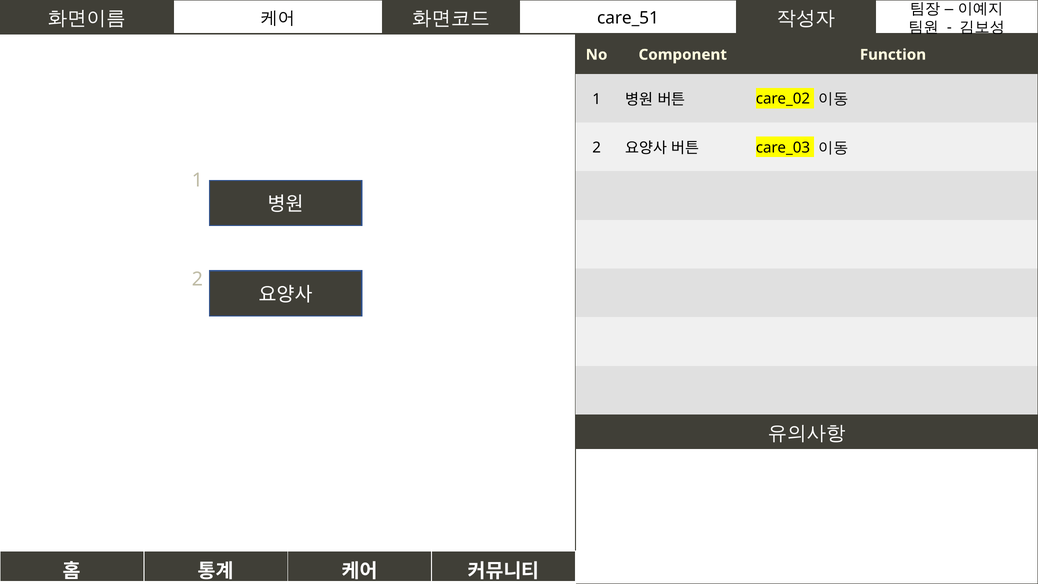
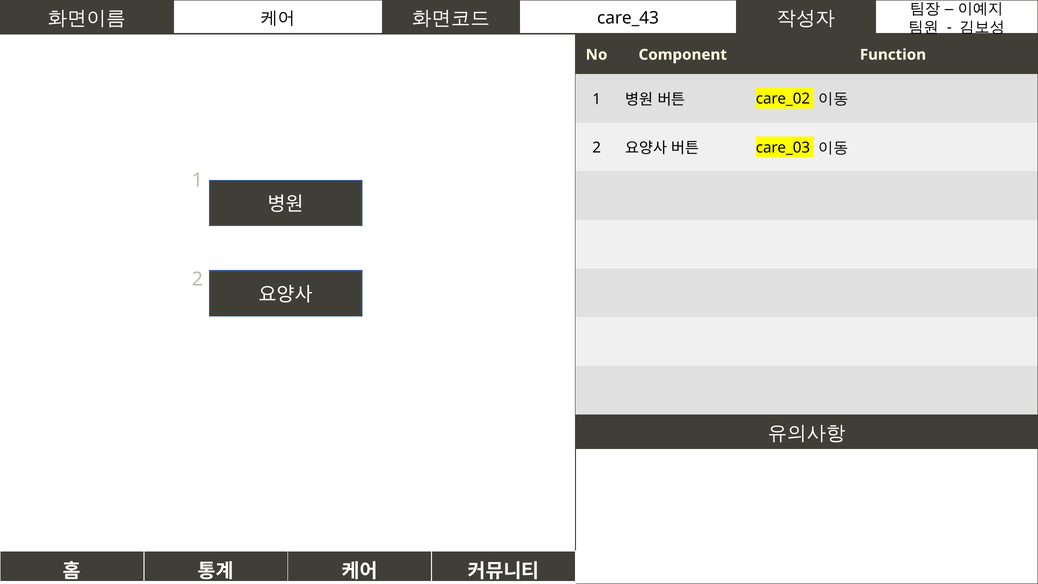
care_51: care_51 -> care_43 (628, 18)
